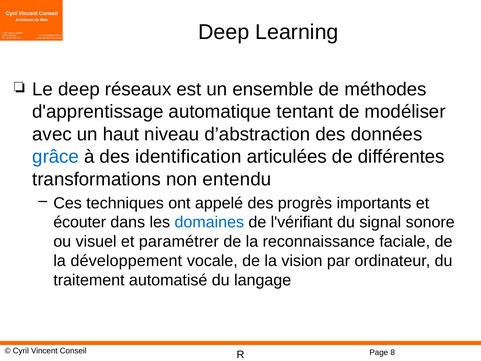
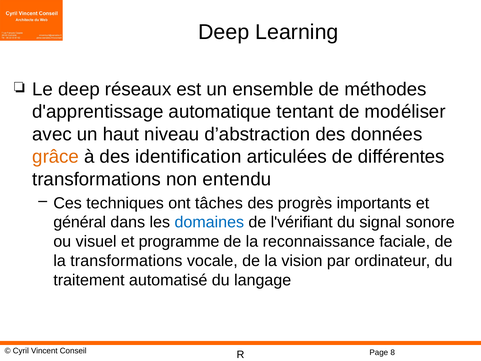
grâce colour: blue -> orange (56, 157)
appelé: appelé -> tâches (219, 203)
écouter: écouter -> général (80, 222)
paramétrer: paramétrer -> programme (179, 241)
la développement: développement -> transformations (126, 261)
